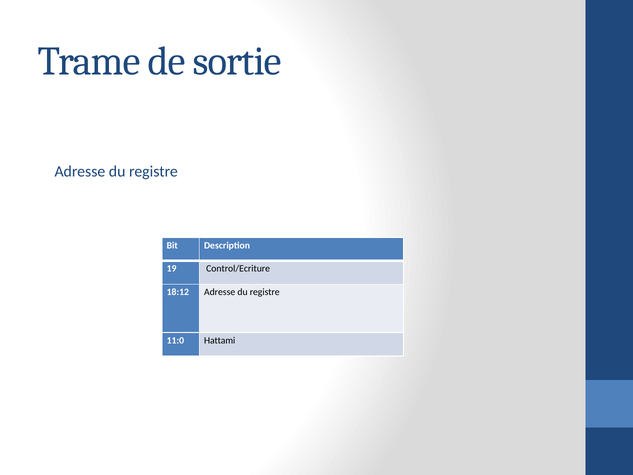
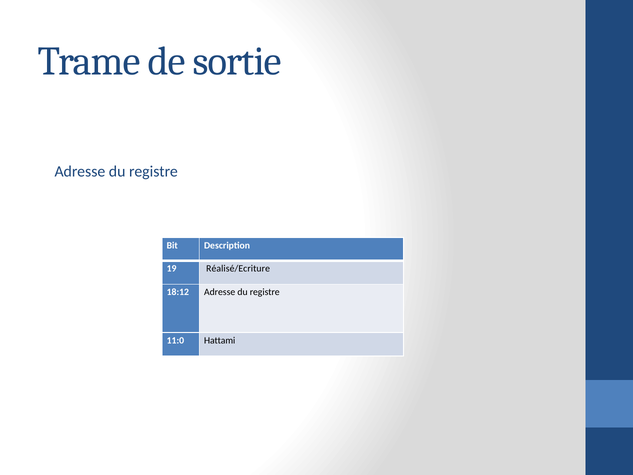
Control/Ecriture: Control/Ecriture -> Réalisé/Ecriture (238, 269)
